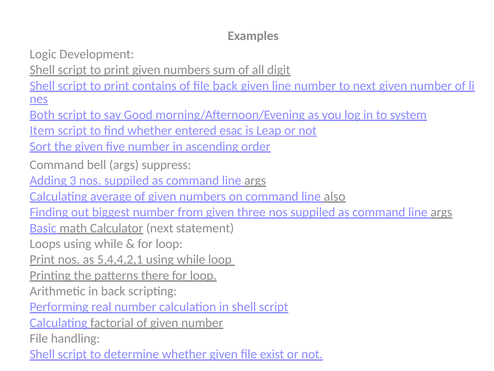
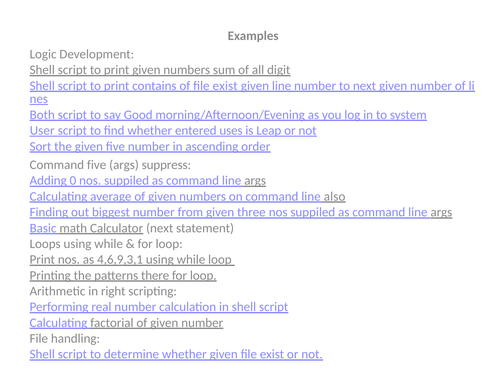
of file back: back -> exist (225, 86)
Item: Item -> User (42, 130)
esac: esac -> uses (231, 130)
Command bell: bell -> five (97, 165)
3: 3 -> 0 (73, 180)
5,4,4,2,1: 5,4,4,2,1 -> 4,6,9,3,1 (120, 259)
in back: back -> right (113, 291)
